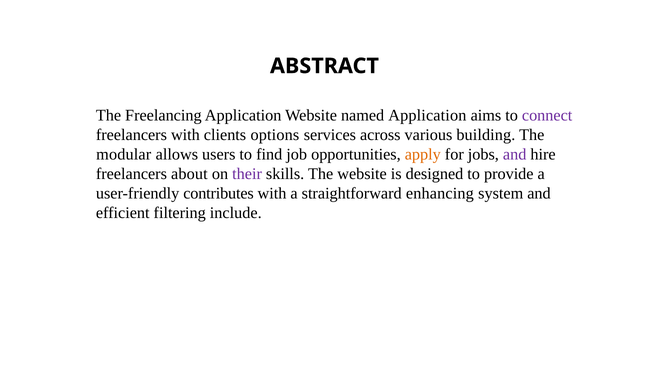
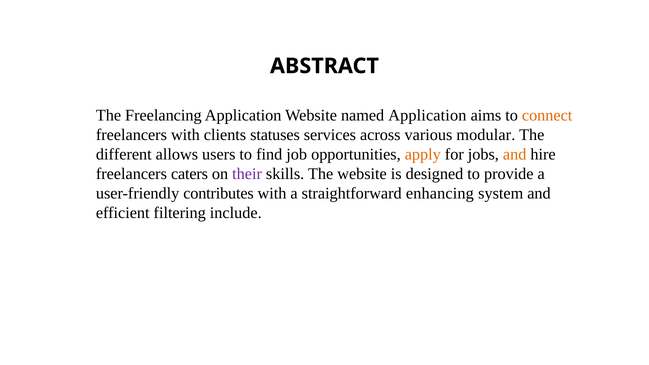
connect colour: purple -> orange (547, 116)
options: options -> statuses (275, 135)
building: building -> modular (486, 135)
modular: modular -> different (124, 155)
and colour: purple -> orange (515, 155)
about: about -> caters (190, 174)
